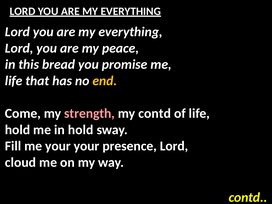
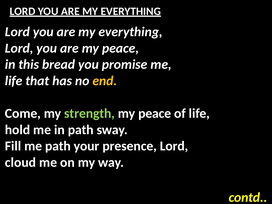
strength colour: pink -> light green (90, 113)
contd: contd -> peace (155, 113)
in hold: hold -> path (81, 130)
me your: your -> path (58, 146)
